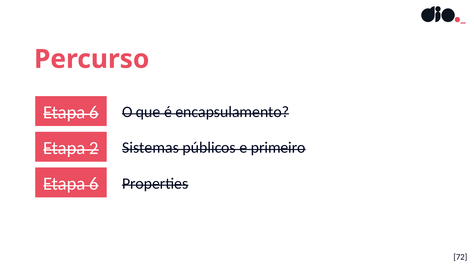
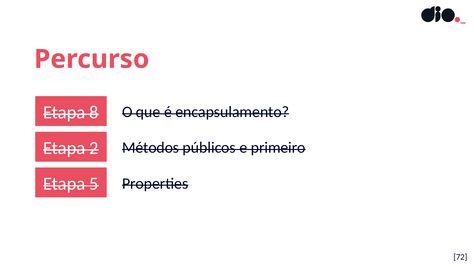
6: 6 -> 8 (94, 112)
Sistemas: Sistemas -> Métodos (151, 148)
6: 6 -> 5 (94, 183)
